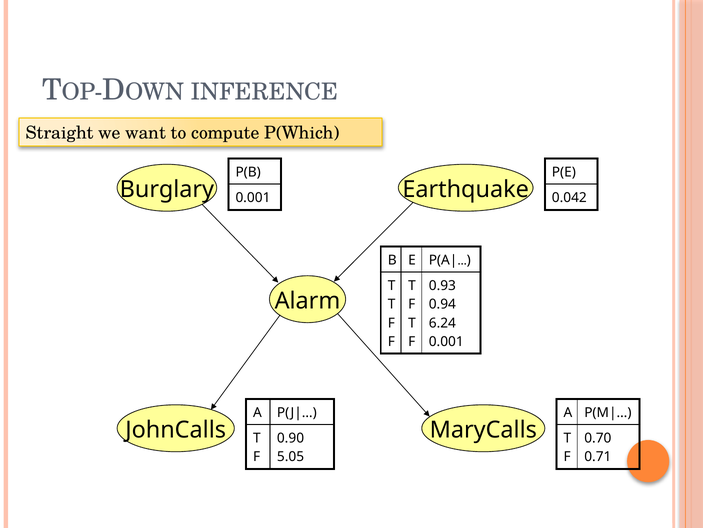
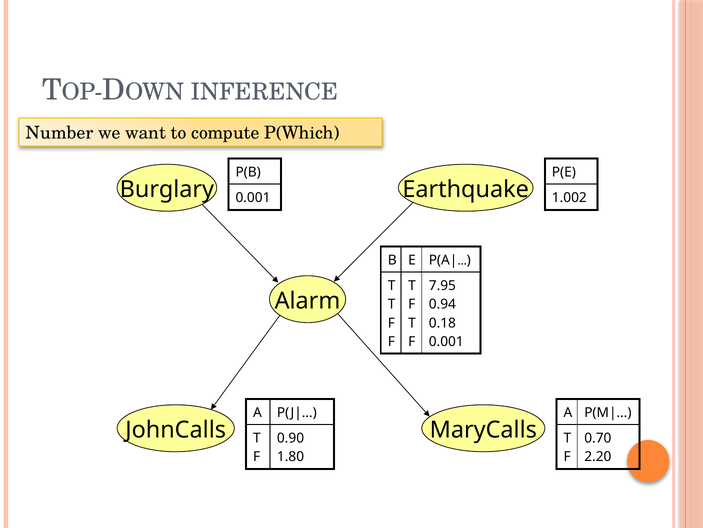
Straight: Straight -> Number (60, 133)
0.042: 0.042 -> 1.002 (569, 198)
0.93: 0.93 -> 7.95 (442, 285)
6.24: 6.24 -> 0.18 (442, 323)
5.05: 5.05 -> 1.80 (291, 456)
0.71: 0.71 -> 2.20 (598, 456)
